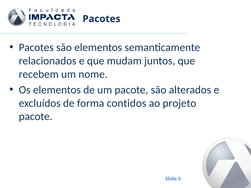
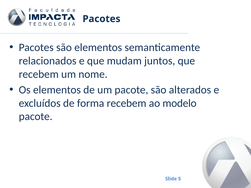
forma contidos: contidos -> recebem (127, 103)
projeto: projeto -> modelo (180, 103)
